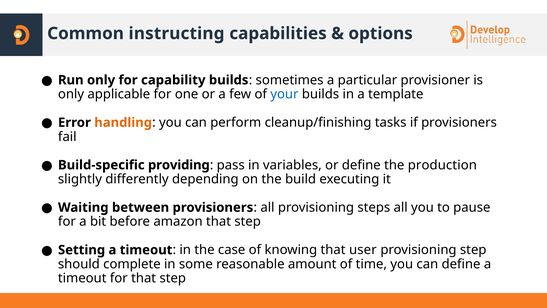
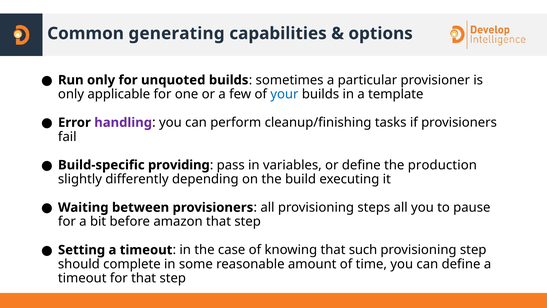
instructing: instructing -> generating (177, 33)
capability: capability -> unquoted (173, 80)
handling colour: orange -> purple (123, 122)
user: user -> such (363, 250)
